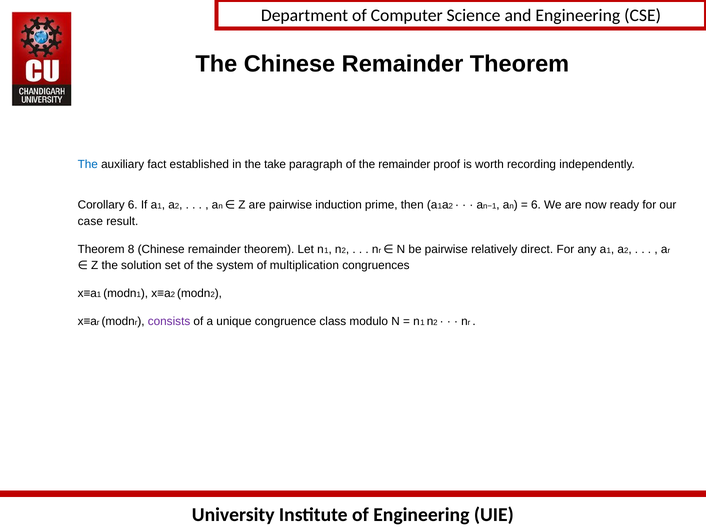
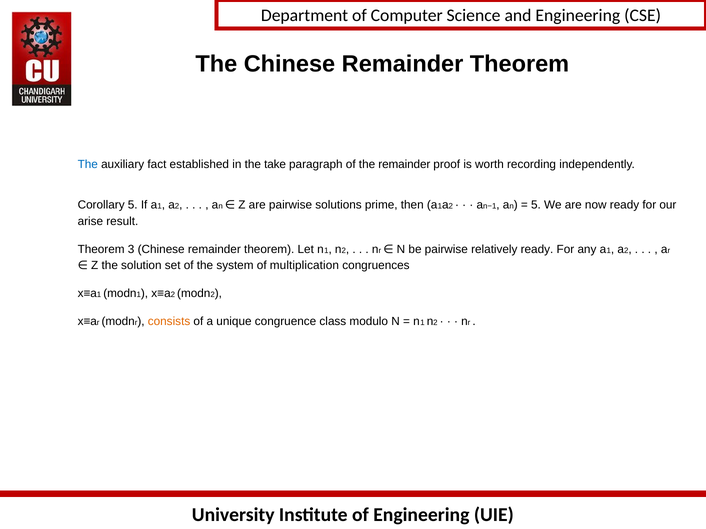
Corollary 6: 6 -> 5 (133, 205)
induction: induction -> solutions (339, 205)
6: 6 -> 5 (536, 205)
case: case -> arise (90, 222)
8: 8 -> 3 (131, 250)
relatively direct: direct -> ready (537, 250)
consists colour: purple -> orange (169, 322)
